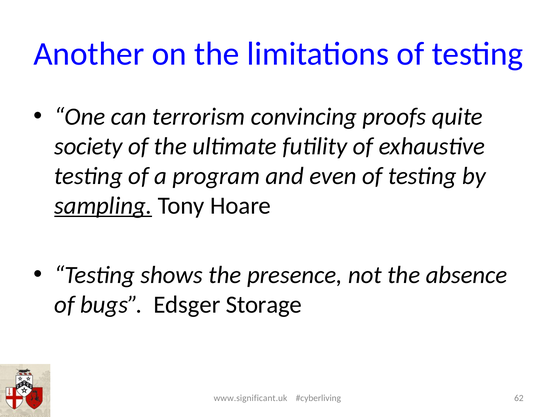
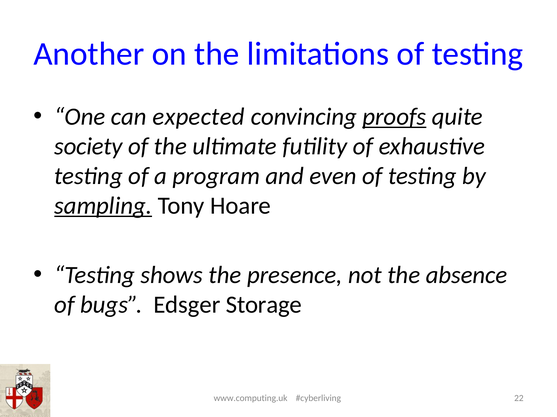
terrorism: terrorism -> expected (199, 117)
proofs underline: none -> present (394, 117)
www.significant.uk: www.significant.uk -> www.computing.uk (251, 399)
62: 62 -> 22 (519, 399)
